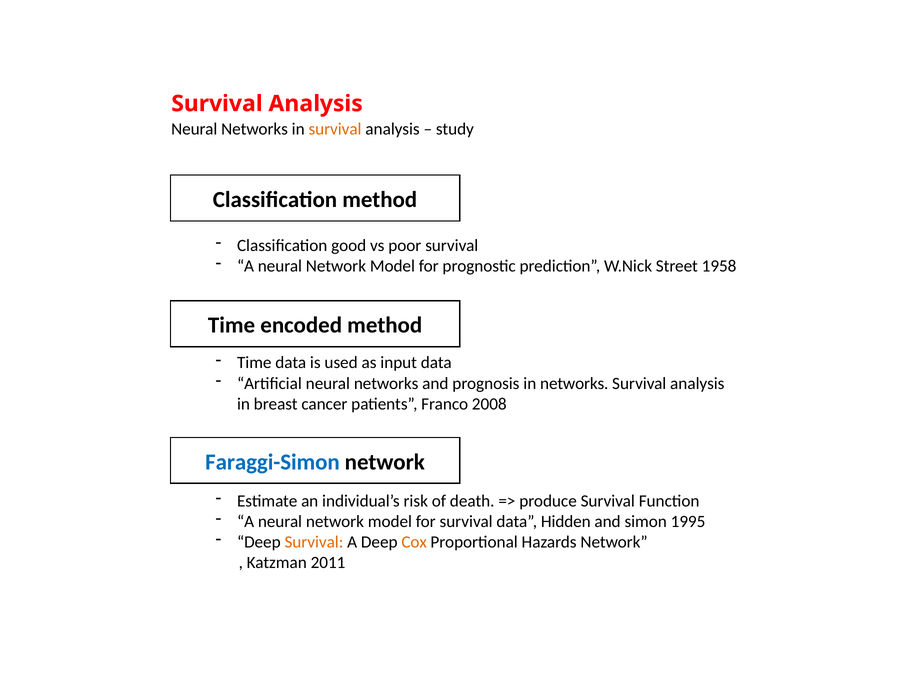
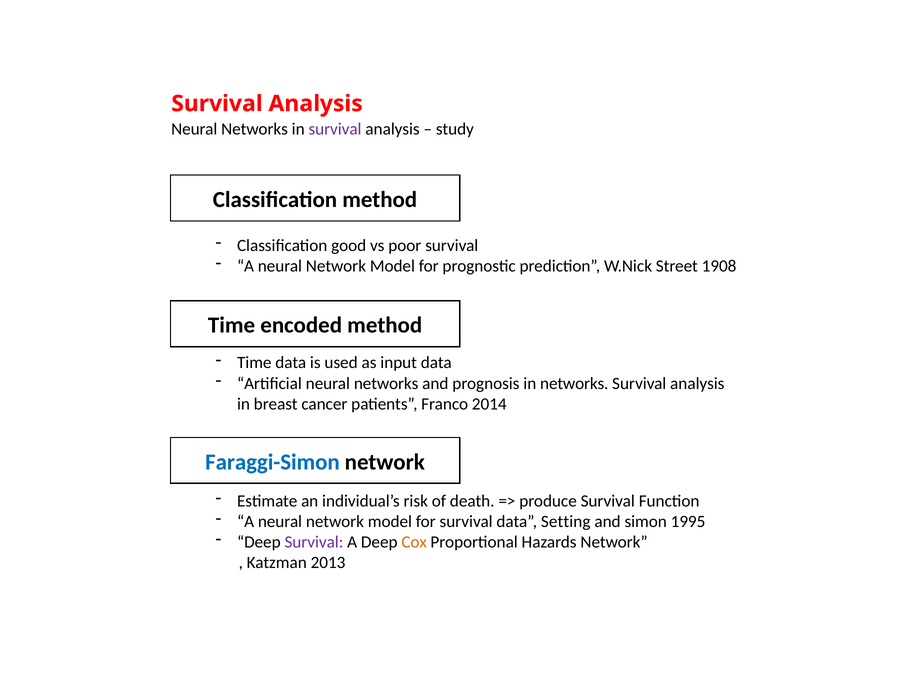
survival colour: orange -> purple (335, 129)
1958: 1958 -> 1908 (719, 266)
2008: 2008 -> 2014 (489, 404)
Hidden: Hidden -> Setting (566, 522)
Survival colour: orange -> purple (314, 542)
2011: 2011 -> 2013 (328, 563)
